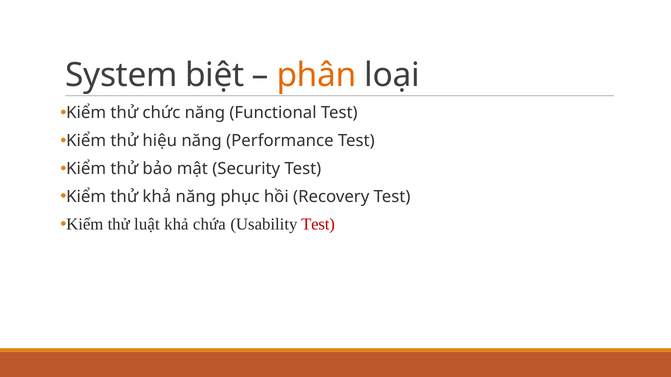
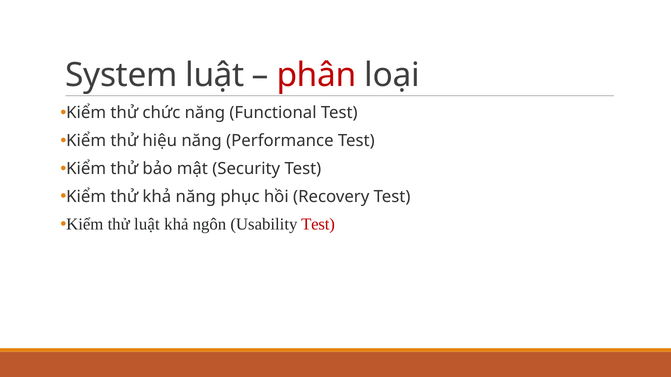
System biệt: biệt -> luật (215, 75)
phân colour: orange -> red (317, 75)
chứa: chứa -> ngôn (209, 225)
